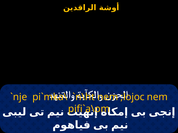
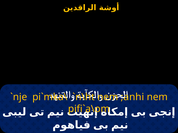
;lojoc: ;lojoc -> ;anhi (132, 97)
